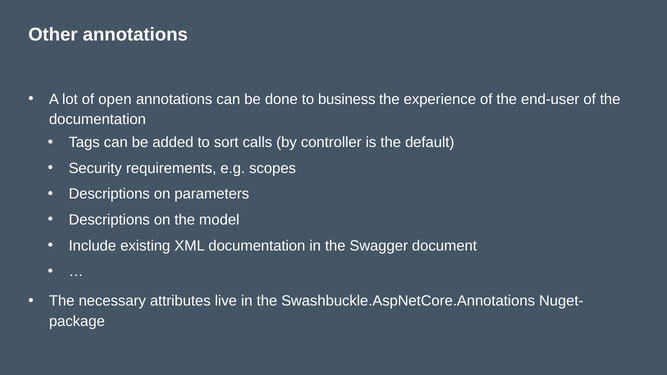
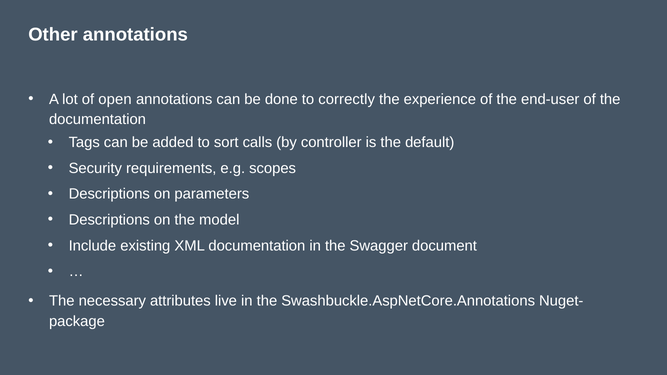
business: business -> correctly (347, 99)
